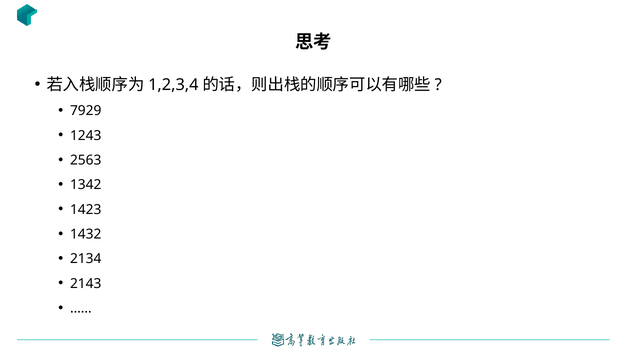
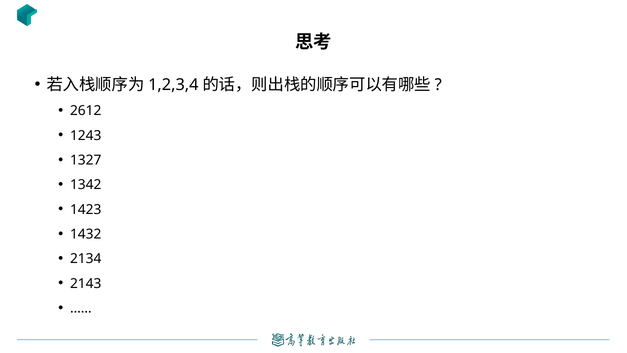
7929: 7929 -> 2612 (86, 111)
2563: 2563 -> 1327 (86, 160)
